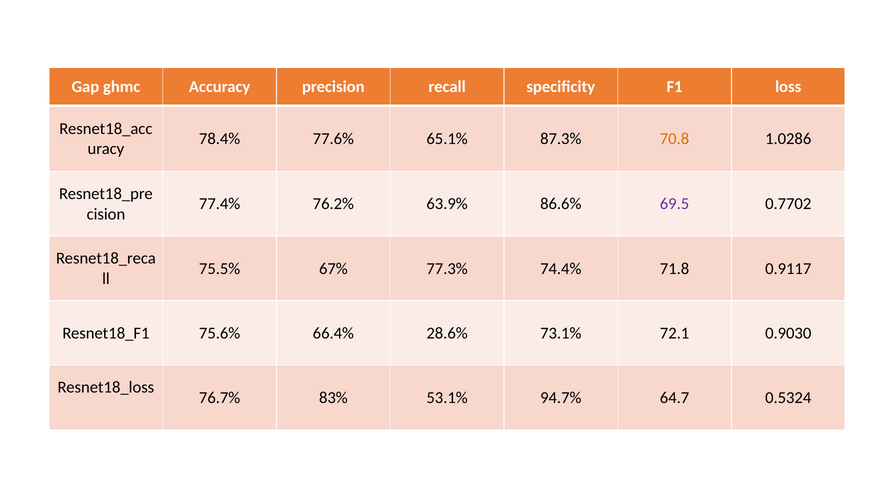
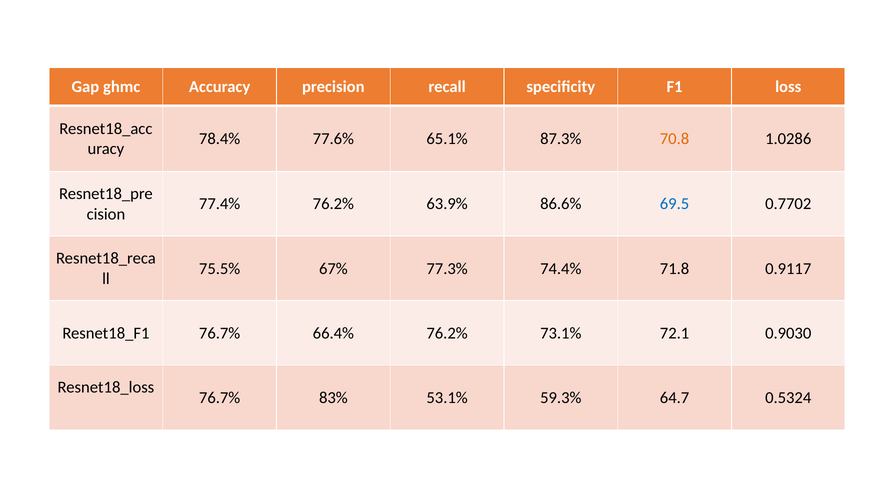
69.5 colour: purple -> blue (675, 204)
75.6%: 75.6% -> 76.7% (220, 333)
66.4% 28.6%: 28.6% -> 76.2% (447, 333)
94.7%: 94.7% -> 59.3% (561, 398)
